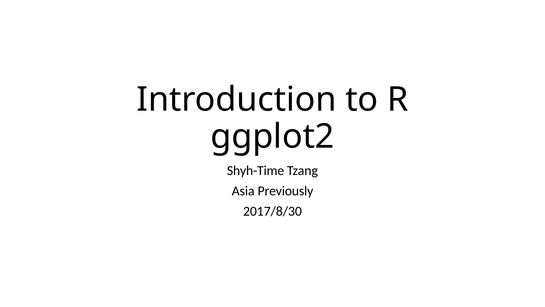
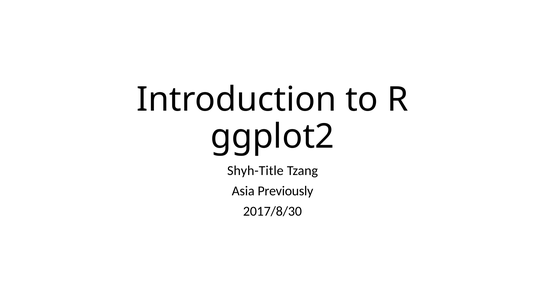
Shyh-Time: Shyh-Time -> Shyh-Title (255, 170)
